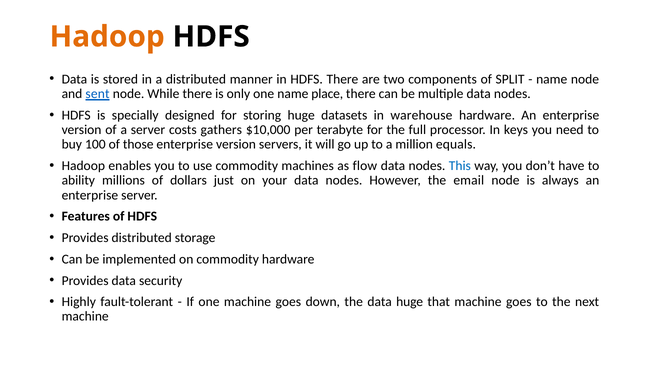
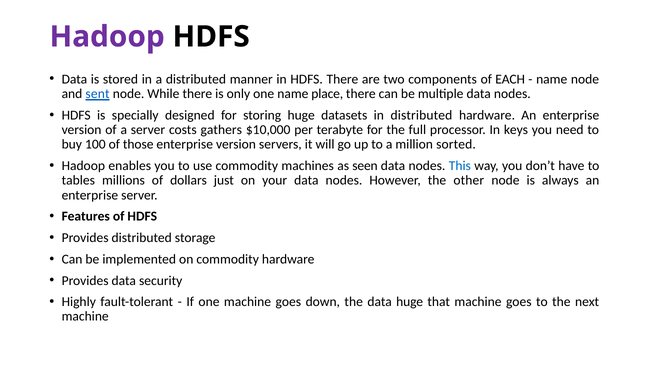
Hadoop colour: orange -> purple (107, 37)
SPLIT: SPLIT -> EACH (510, 79)
in warehouse: warehouse -> distributed (421, 115)
equals: equals -> sorted (456, 145)
flow: flow -> seen (365, 166)
ability: ability -> tables (78, 181)
email: email -> other (469, 181)
